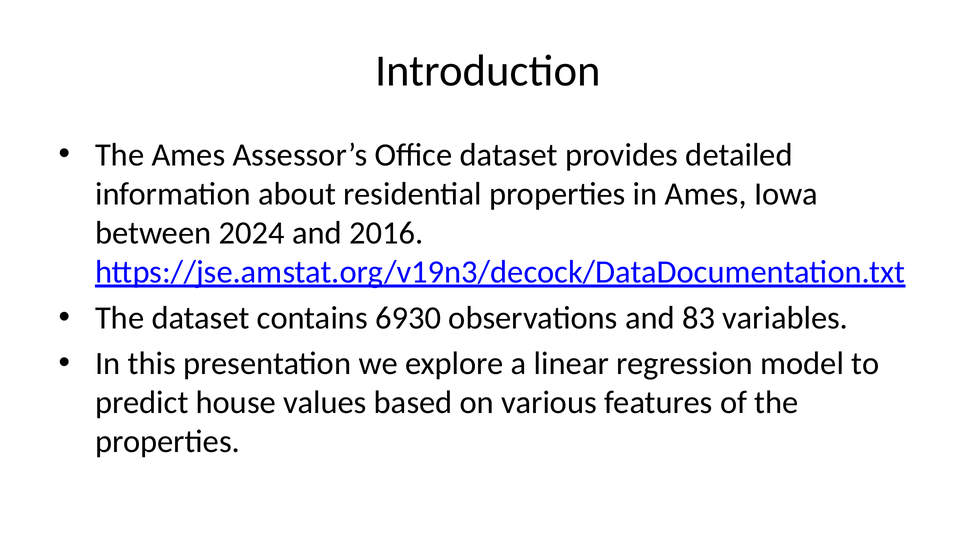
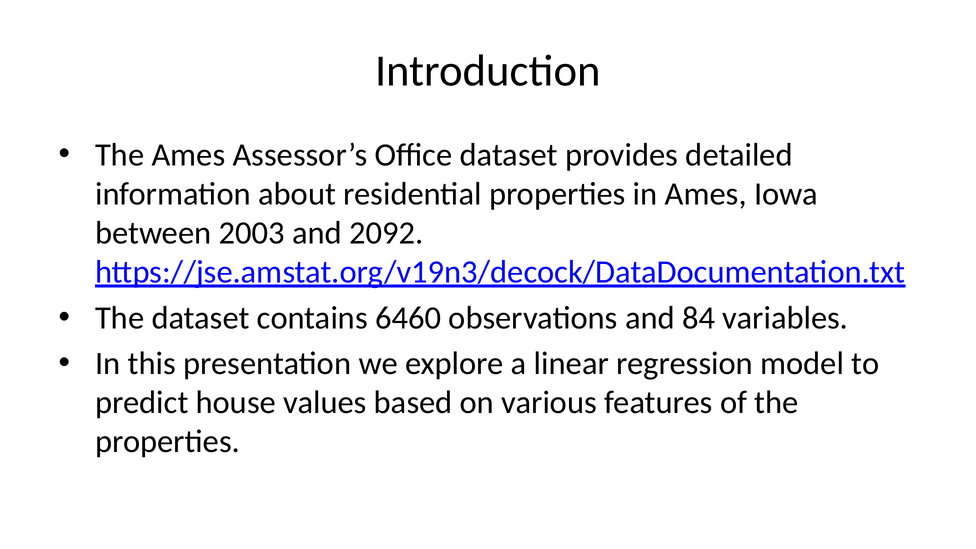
2024: 2024 -> 2003 (252, 233)
2016: 2016 -> 2092 (386, 233)
6930: 6930 -> 6460 (408, 318)
83: 83 -> 84 (699, 318)
